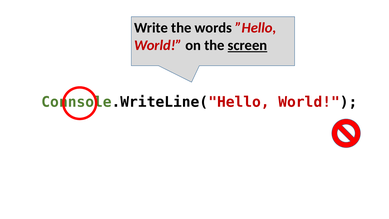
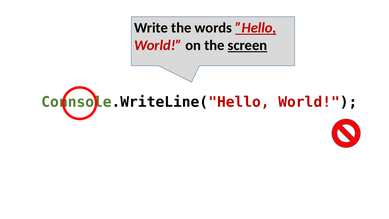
”Hello underline: none -> present (256, 28)
